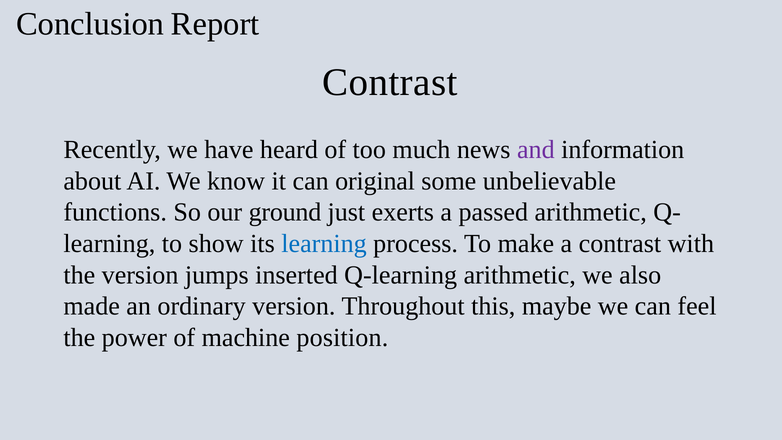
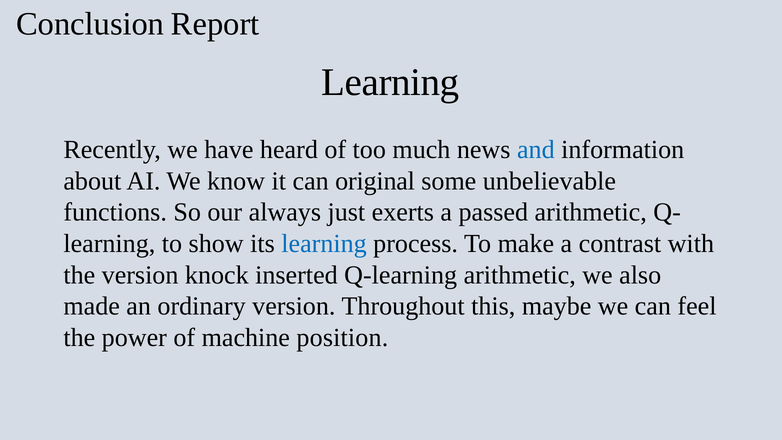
Contrast: Contrast -> Learning (390, 82)
and colour: purple -> blue (536, 150)
ground: ground -> always (285, 212)
jumps: jumps -> knock (217, 275)
